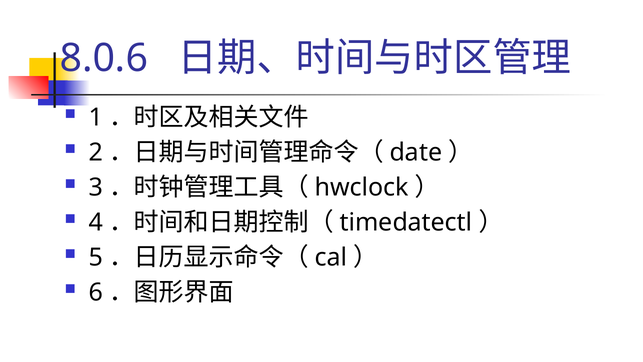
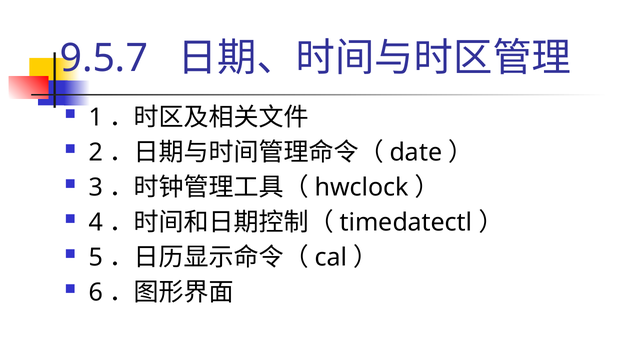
8.0.6: 8.0.6 -> 9.5.7 (104, 58)
